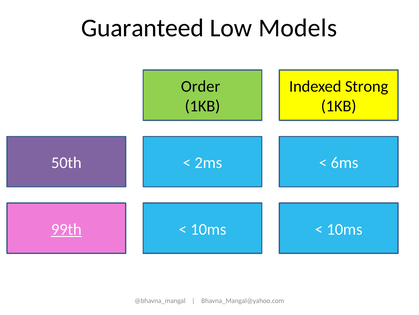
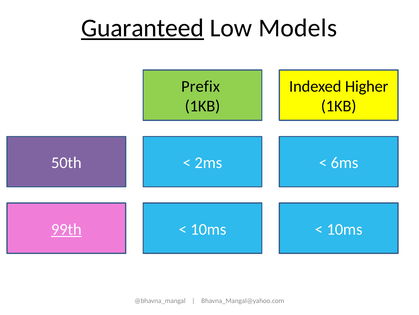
Guaranteed underline: none -> present (143, 28)
Order: Order -> Prefix (201, 86)
Strong: Strong -> Higher (367, 86)
